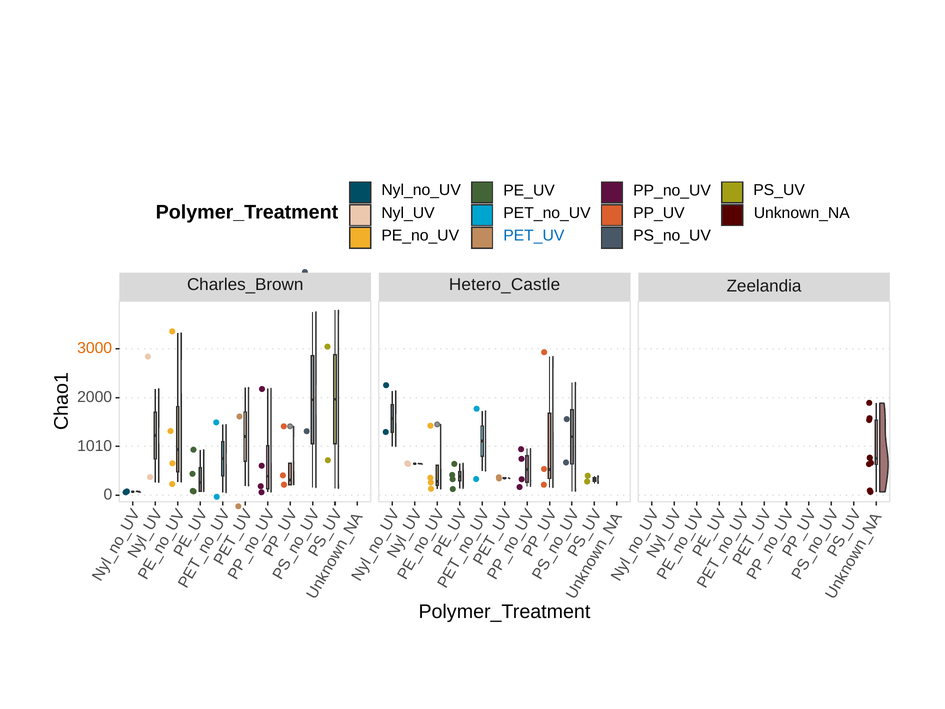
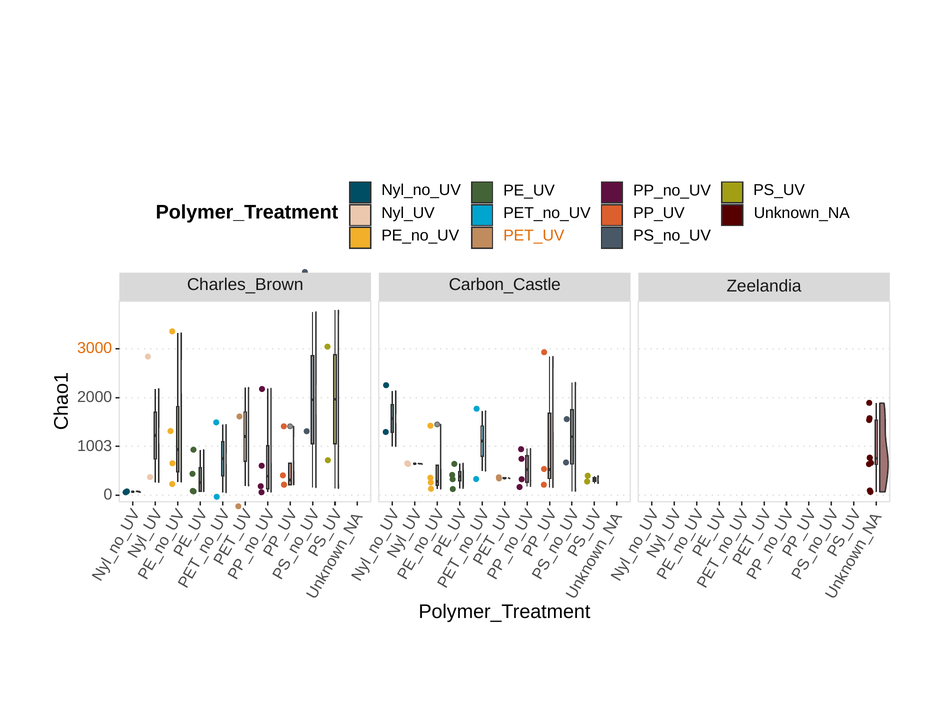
PET_UV colour: blue -> orange (534, 236)
Hetero_Castle: Hetero_Castle -> Carbon_Castle (505, 284)
1010: 1010 -> 1003 (95, 446)
